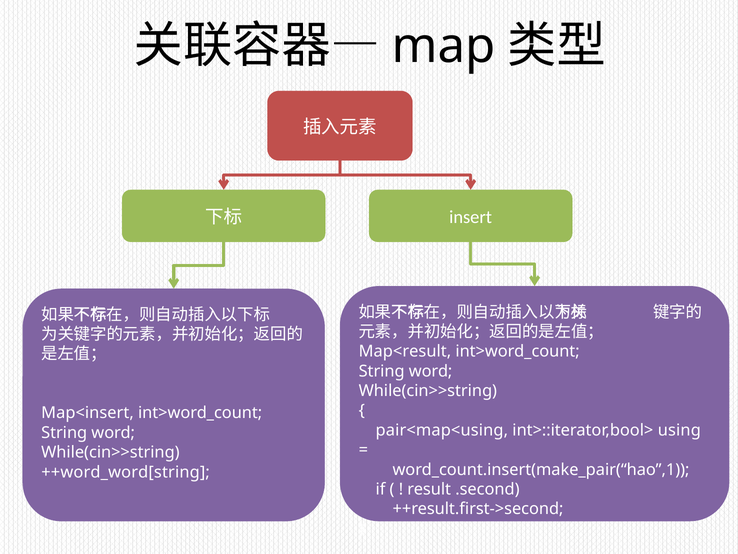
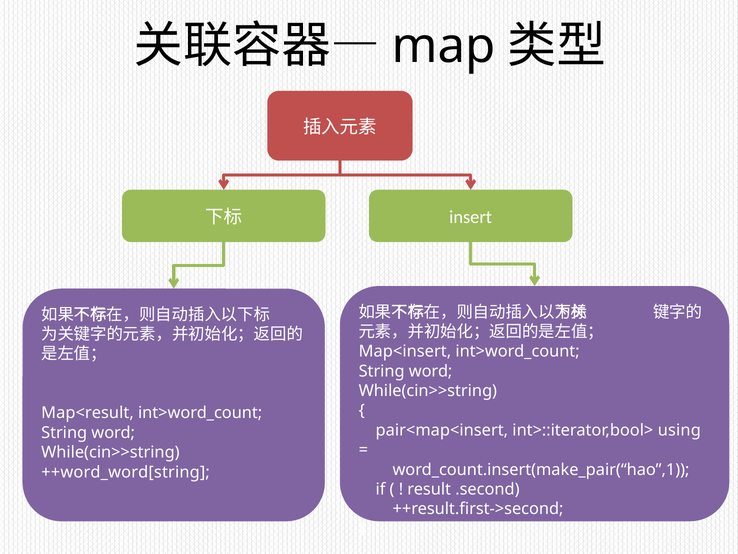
Map<result: Map<result -> Map<insert (405, 351)
Map<insert: Map<insert -> Map<result (88, 413)
pair<map<using: pair<map<using -> pair<map<insert (442, 430)
